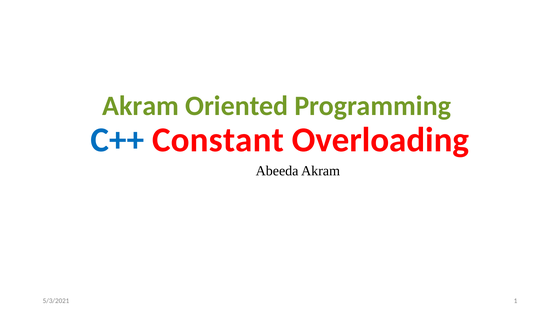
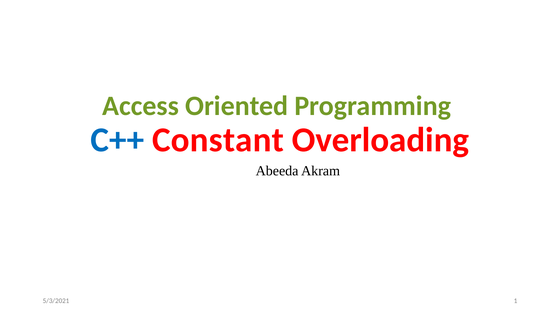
Akram: Akram -> Access (141, 106)
